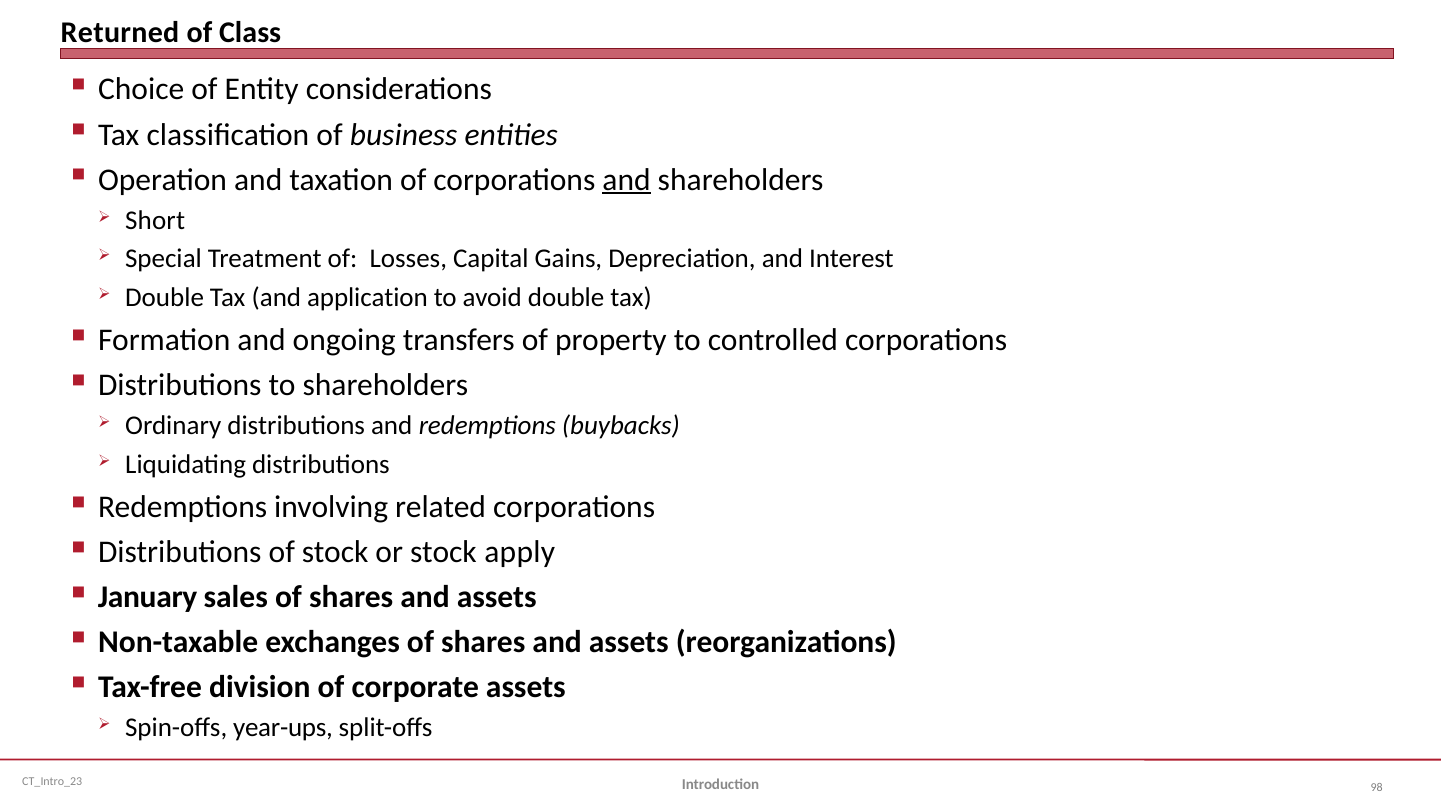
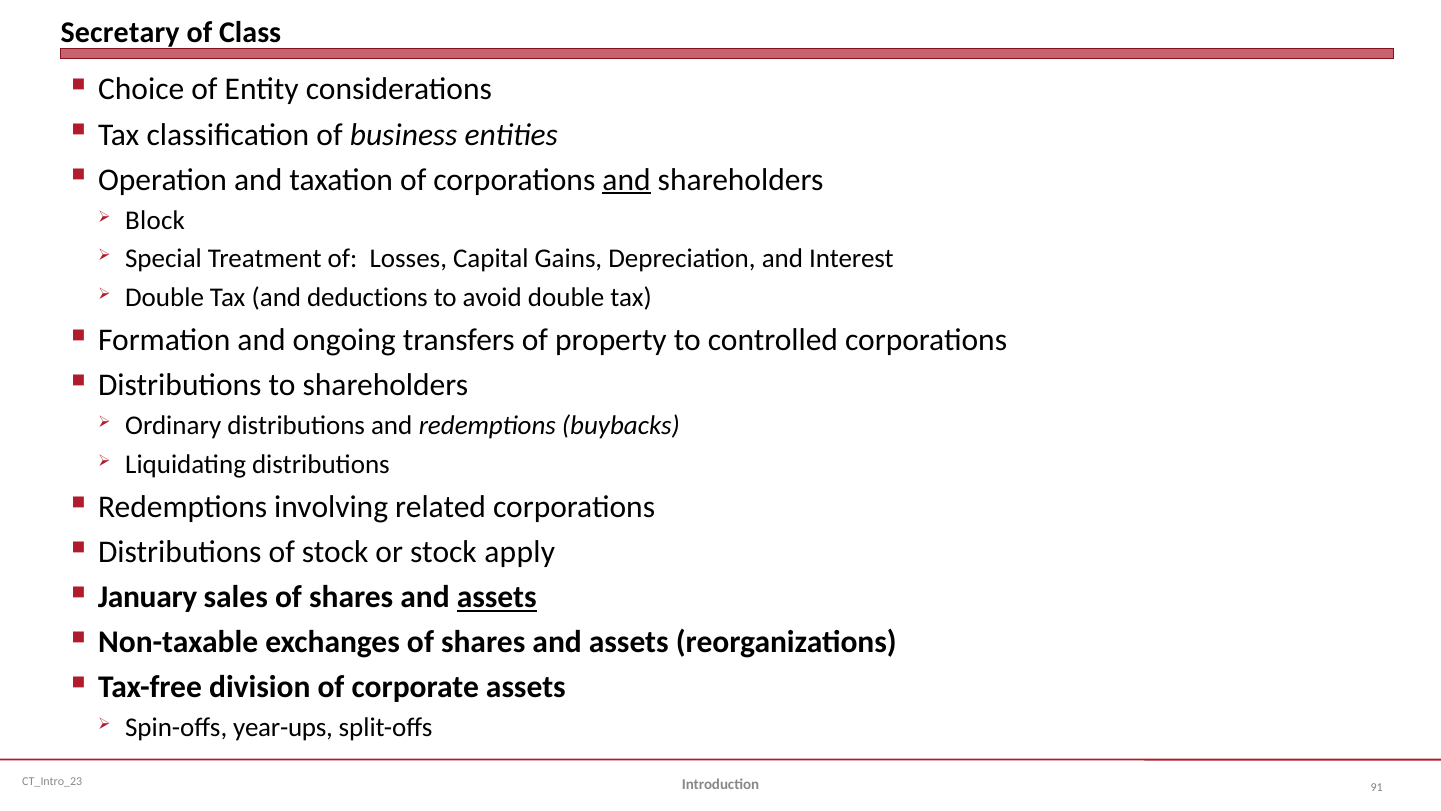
Returned: Returned -> Secretary (120, 32)
Short: Short -> Block (155, 220)
application: application -> deductions (367, 297)
assets underline: none -> present (497, 597)
98: 98 -> 91 (1377, 787)
